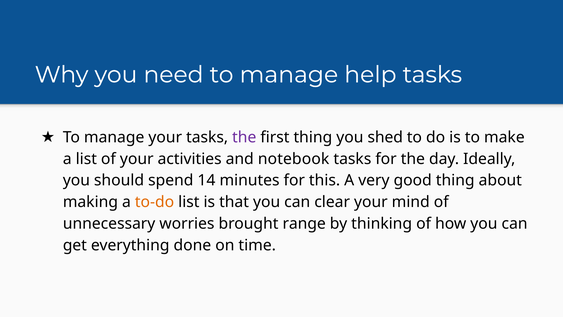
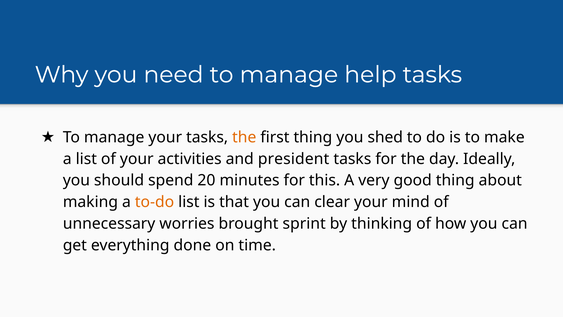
the colour: purple -> orange (244, 137)
notebook: notebook -> president (294, 159)
14: 14 -> 20 (206, 180)
range: range -> sprint (304, 223)
